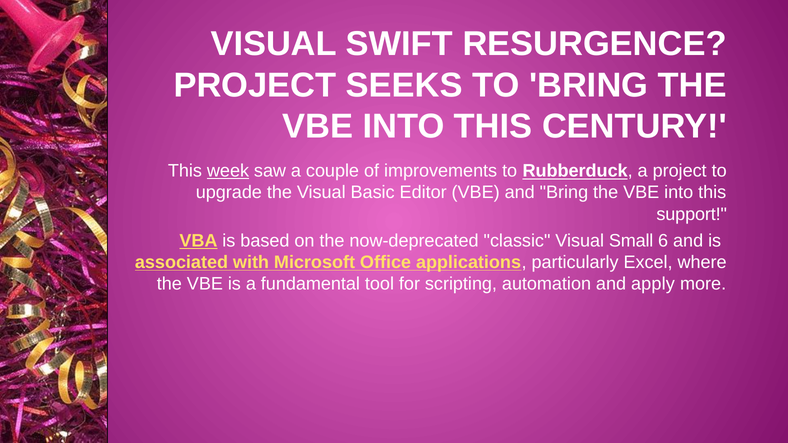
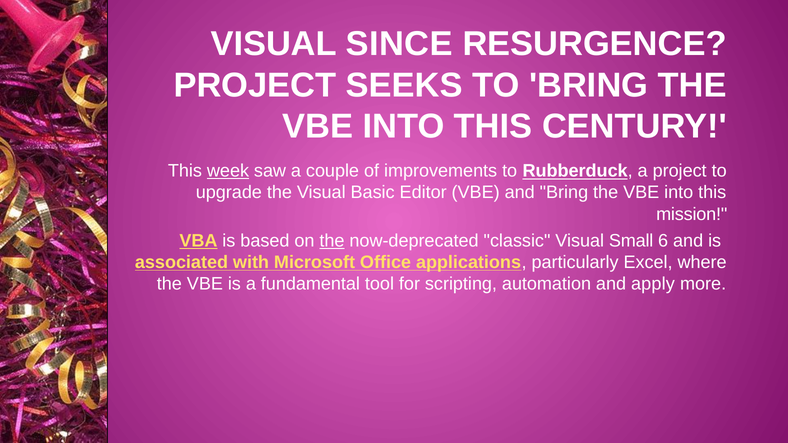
SWIFT: SWIFT -> SINCE (399, 44)
support: support -> mission (692, 214)
the underline: none -> present (332, 241)
